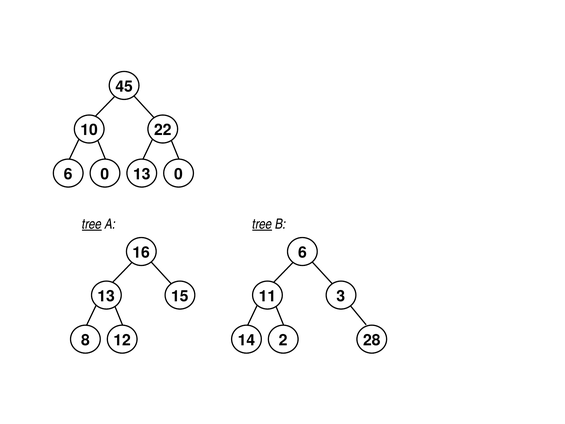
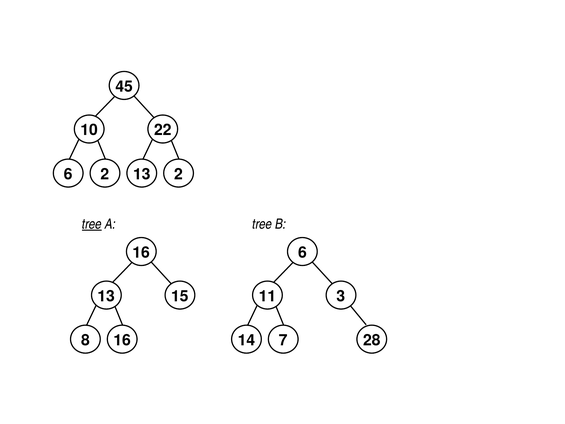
6 0: 0 -> 2 (105, 174)
13 0: 0 -> 2 (179, 174)
tree underline: present -> none (262, 224)
8 12: 12 -> 16 (122, 340)
2: 2 -> 7 (283, 340)
